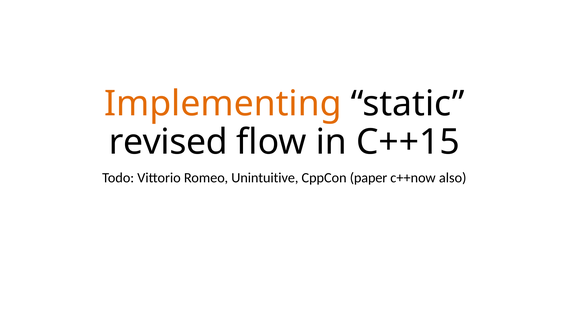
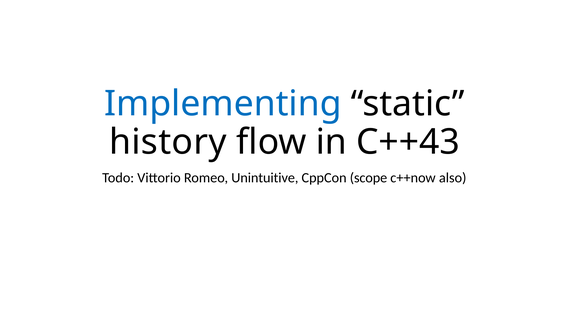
Implementing colour: orange -> blue (223, 104)
revised: revised -> history (168, 142)
C++15: C++15 -> C++43 (408, 142)
paper: paper -> scope (369, 178)
